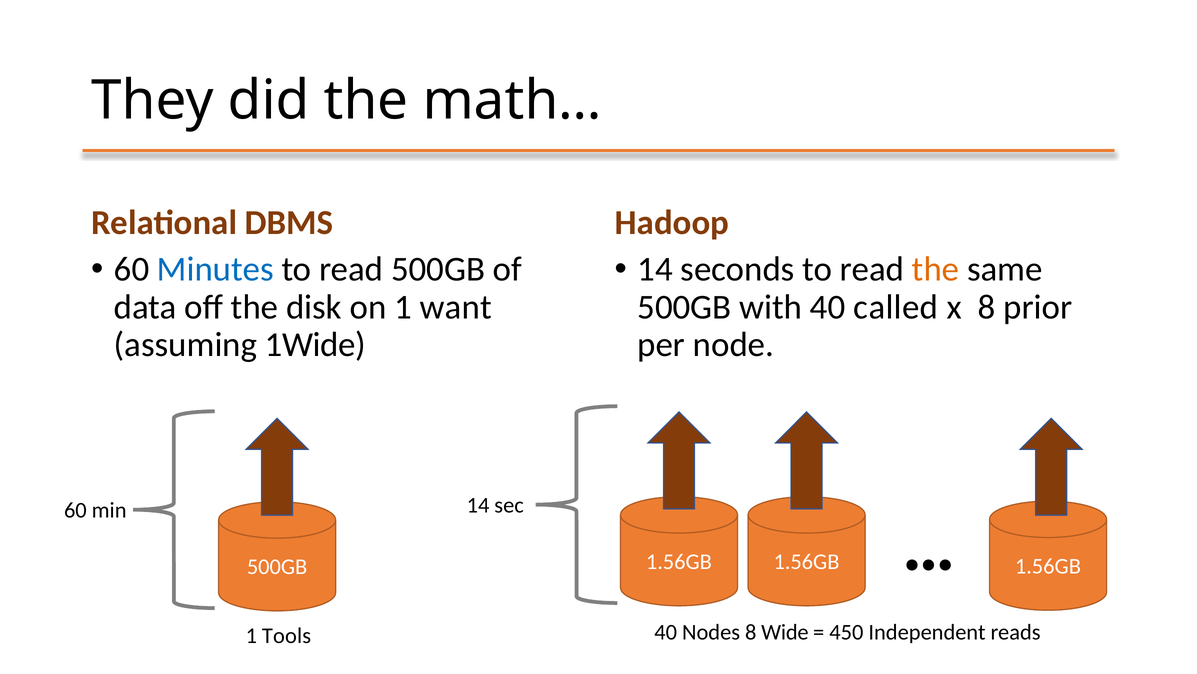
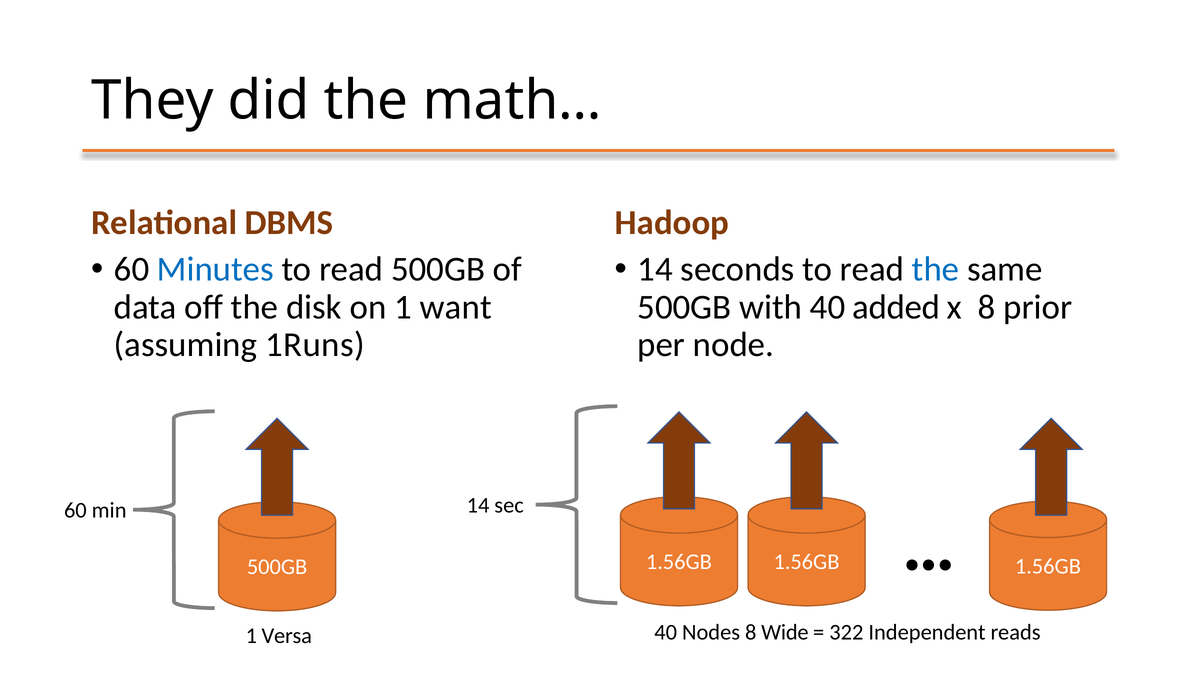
the colour: orange -> blue (936, 269)
called: called -> added (896, 307)
1Wide: 1Wide -> 1Runs (315, 345)
Tools: Tools -> Versa (287, 635)
450: 450 -> 322 (846, 632)
